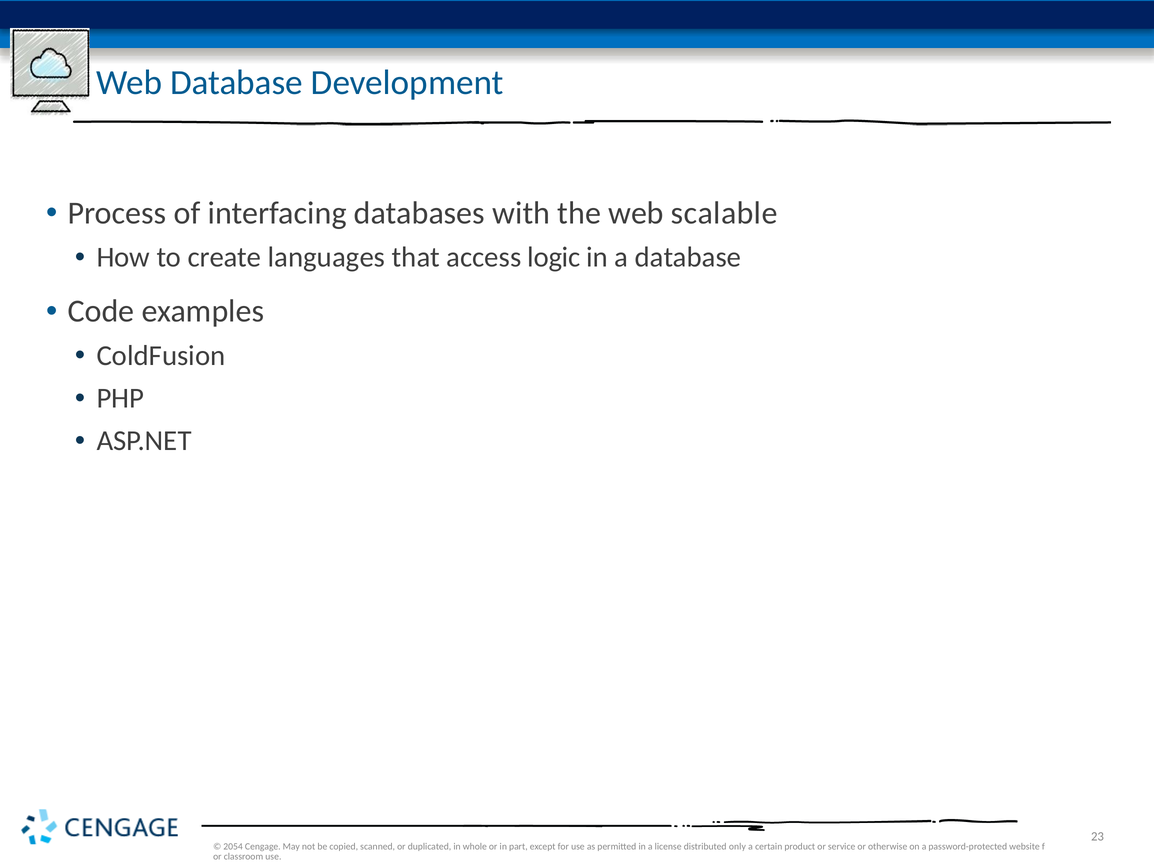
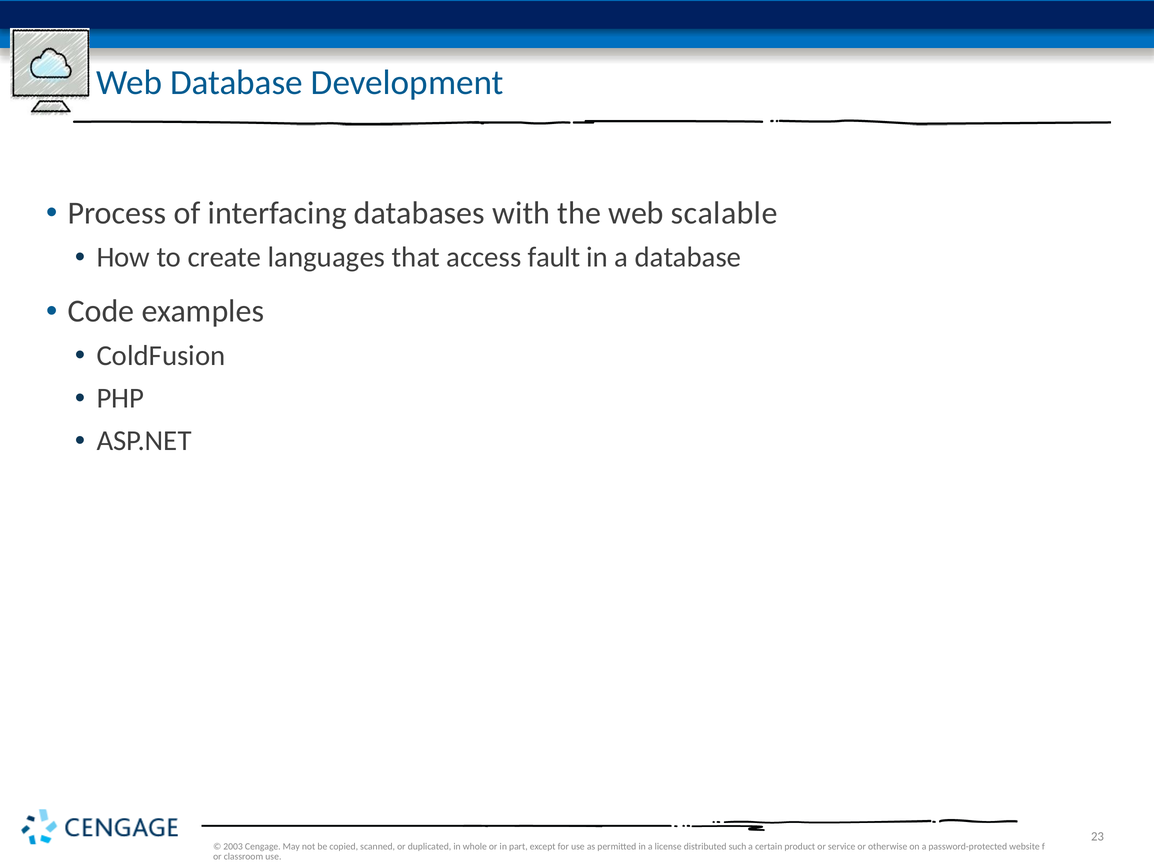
logic: logic -> fault (554, 257)
2054: 2054 -> 2003 (233, 846)
only: only -> such (738, 846)
